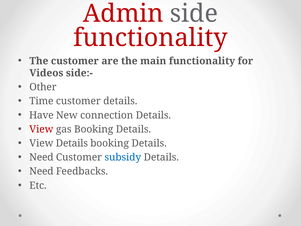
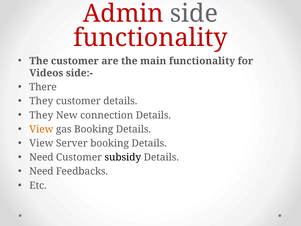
Other: Other -> There (43, 87)
Time: Time -> They (41, 101)
Have: Have -> They (41, 115)
View colour: red -> orange (41, 129)
View Details: Details -> Server (72, 143)
subsidy colour: blue -> black (123, 157)
